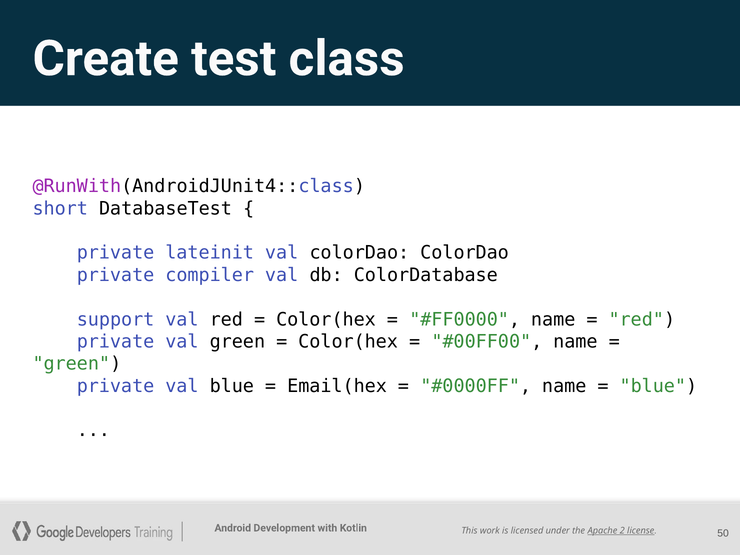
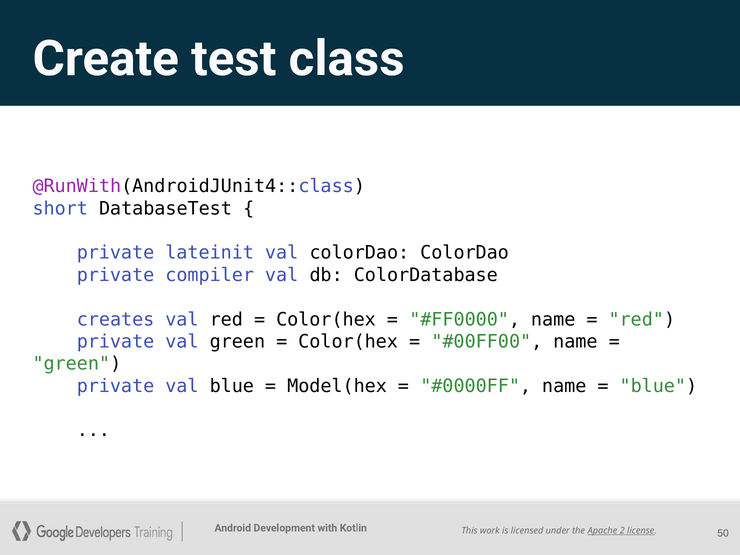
support: support -> creates (116, 319)
Email(hex: Email(hex -> Model(hex (337, 386)
